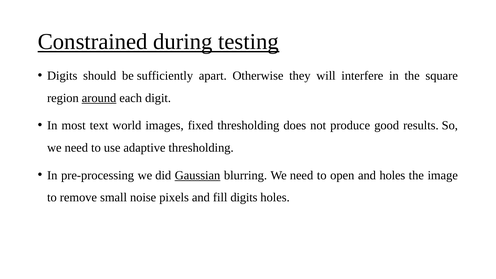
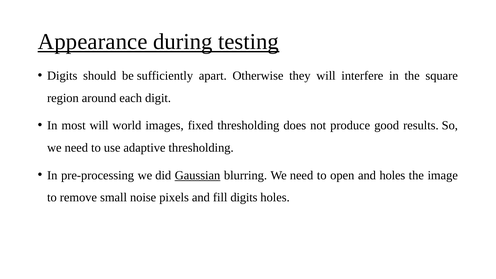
Constrained: Constrained -> Appearance (93, 42)
around underline: present -> none (99, 98)
most text: text -> will (99, 125)
